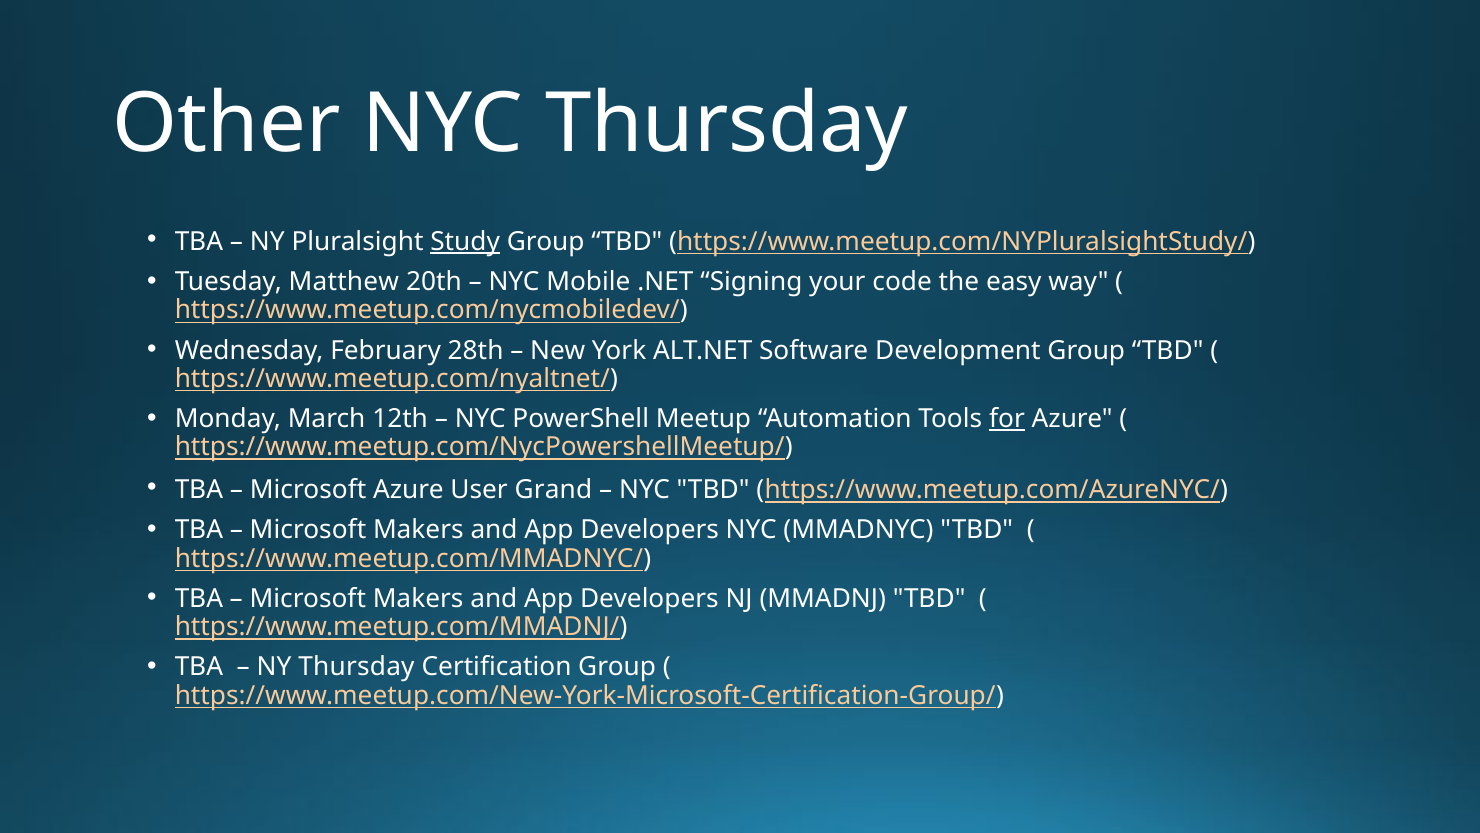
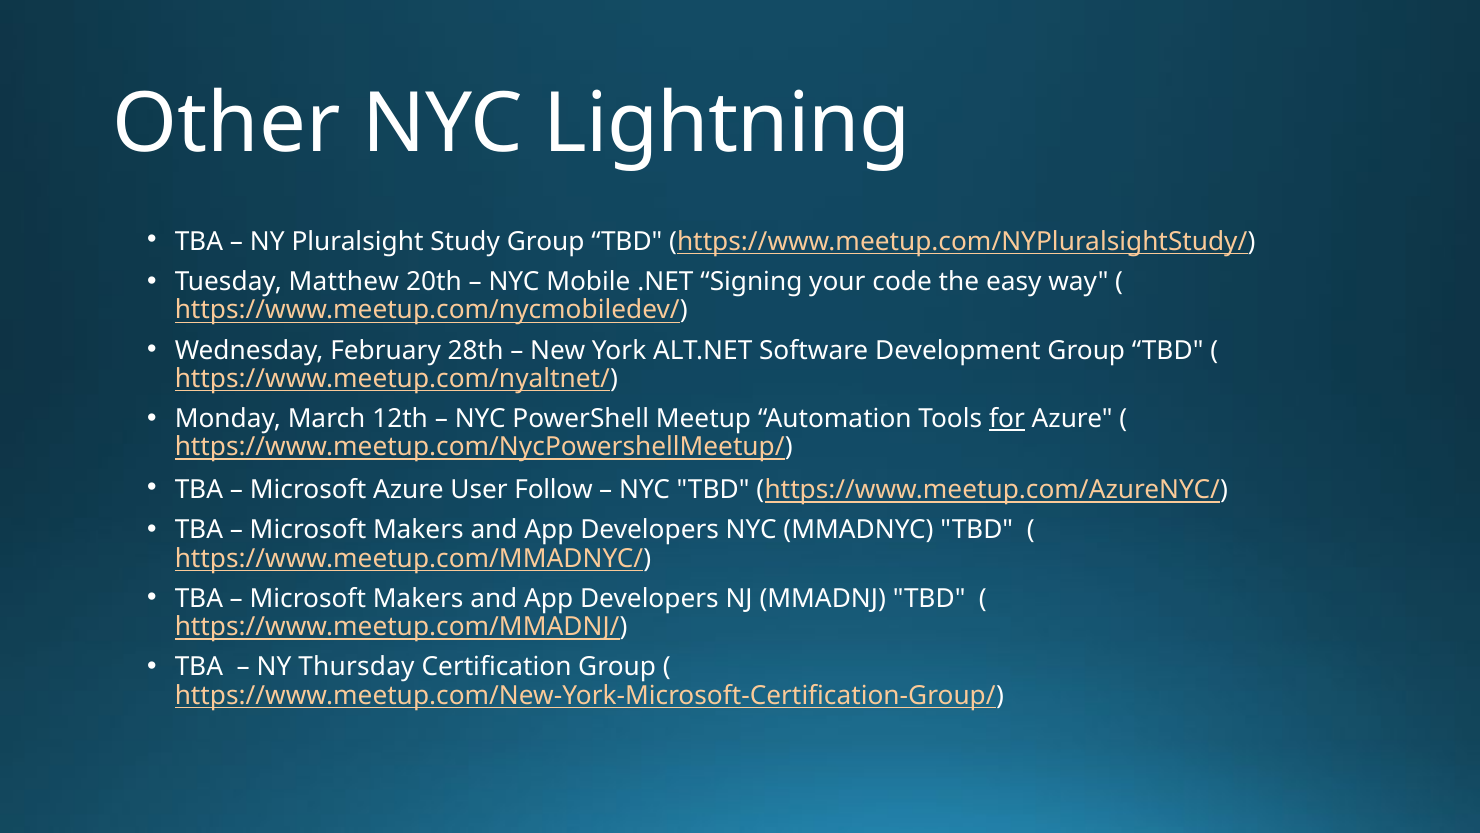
NYC Thursday: Thursday -> Lightning (727, 124)
Study underline: present -> none (465, 242)
Grand: Grand -> Follow (554, 490)
